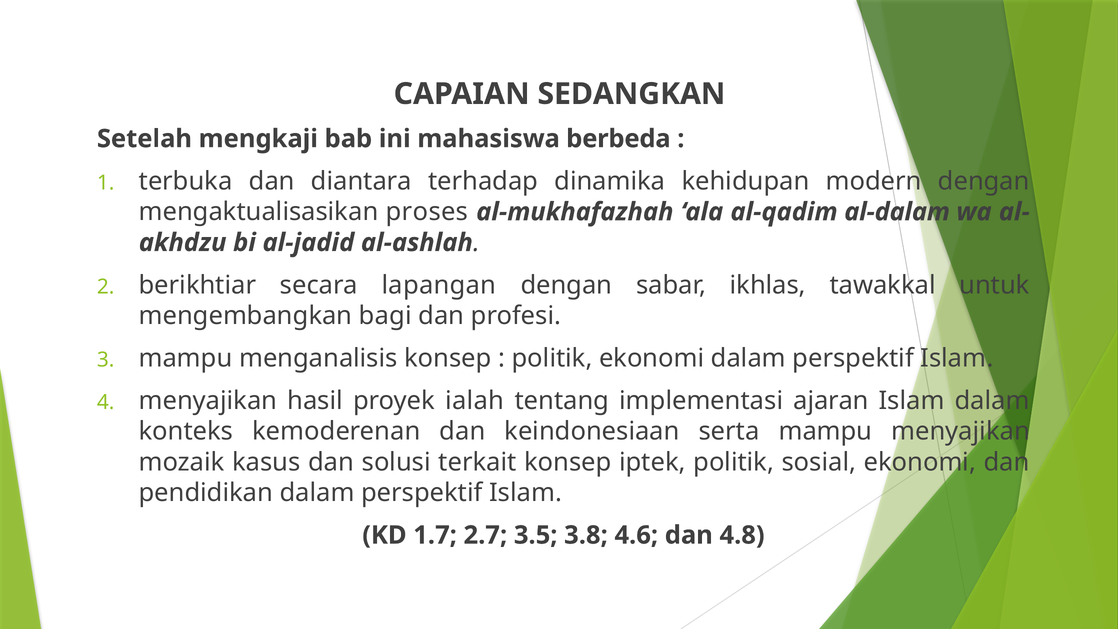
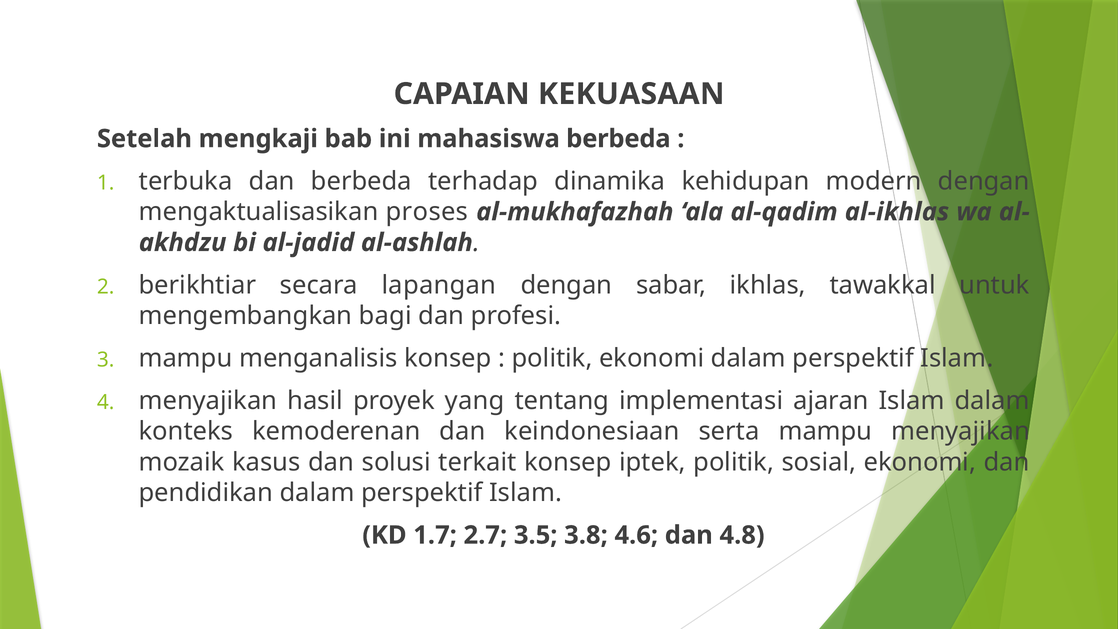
SEDANGKAN: SEDANGKAN -> KEKUASAAN (631, 94)
dan diantara: diantara -> berbeda (361, 181)
al-dalam: al-dalam -> al-ikhlas (897, 212)
ialah: ialah -> yang (475, 400)
